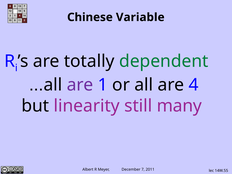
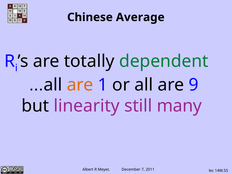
Variable: Variable -> Average (140, 17)
are colour: purple -> orange (80, 85)
4: 4 -> 9 (194, 85)
